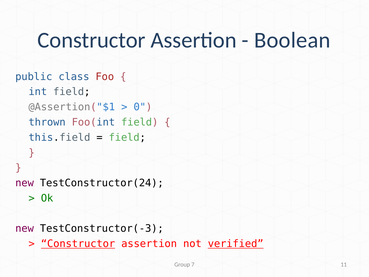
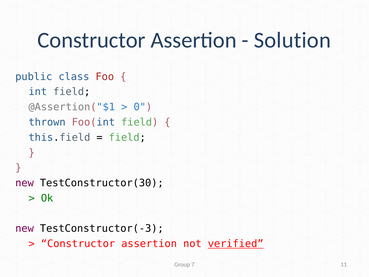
Boolean: Boolean -> Solution (292, 40)
TestConstructor(24: TestConstructor(24 -> TestConstructor(30 (102, 183)
Constructor underline: present -> none (78, 244)
